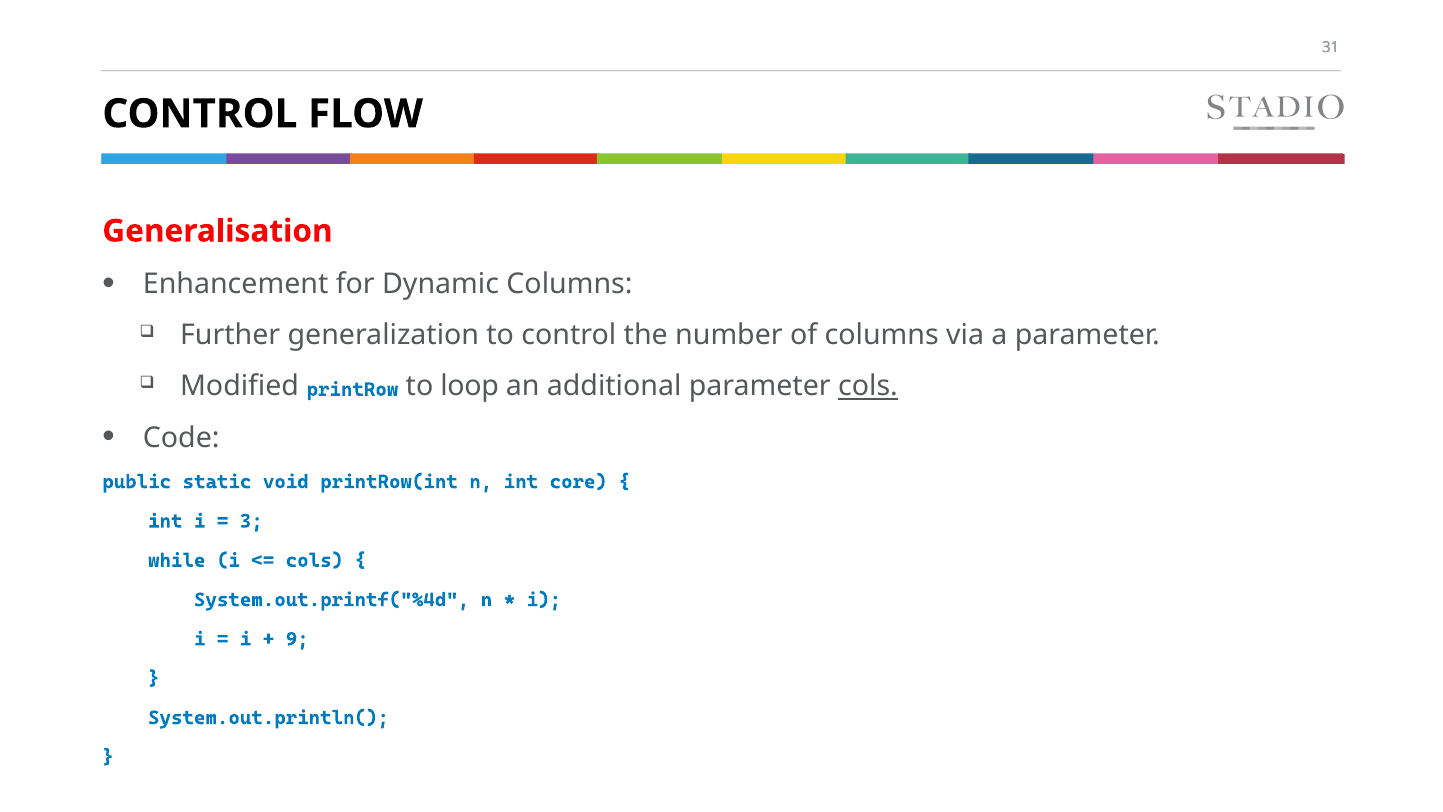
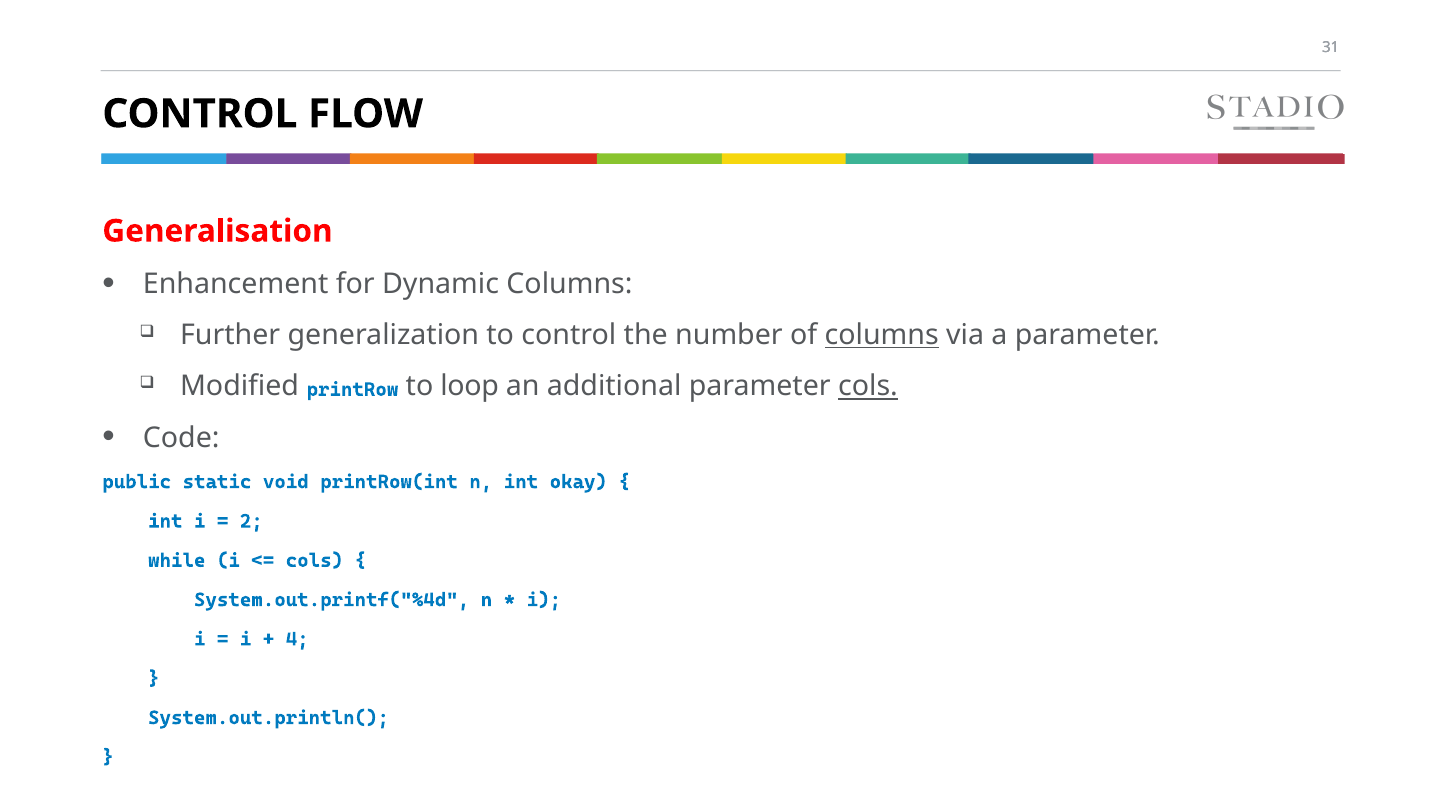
columns underline: none -> present (882, 335)
core: core -> okay (578, 482)
3: 3 -> 2 (251, 521)
9: 9 -> 4 (297, 639)
